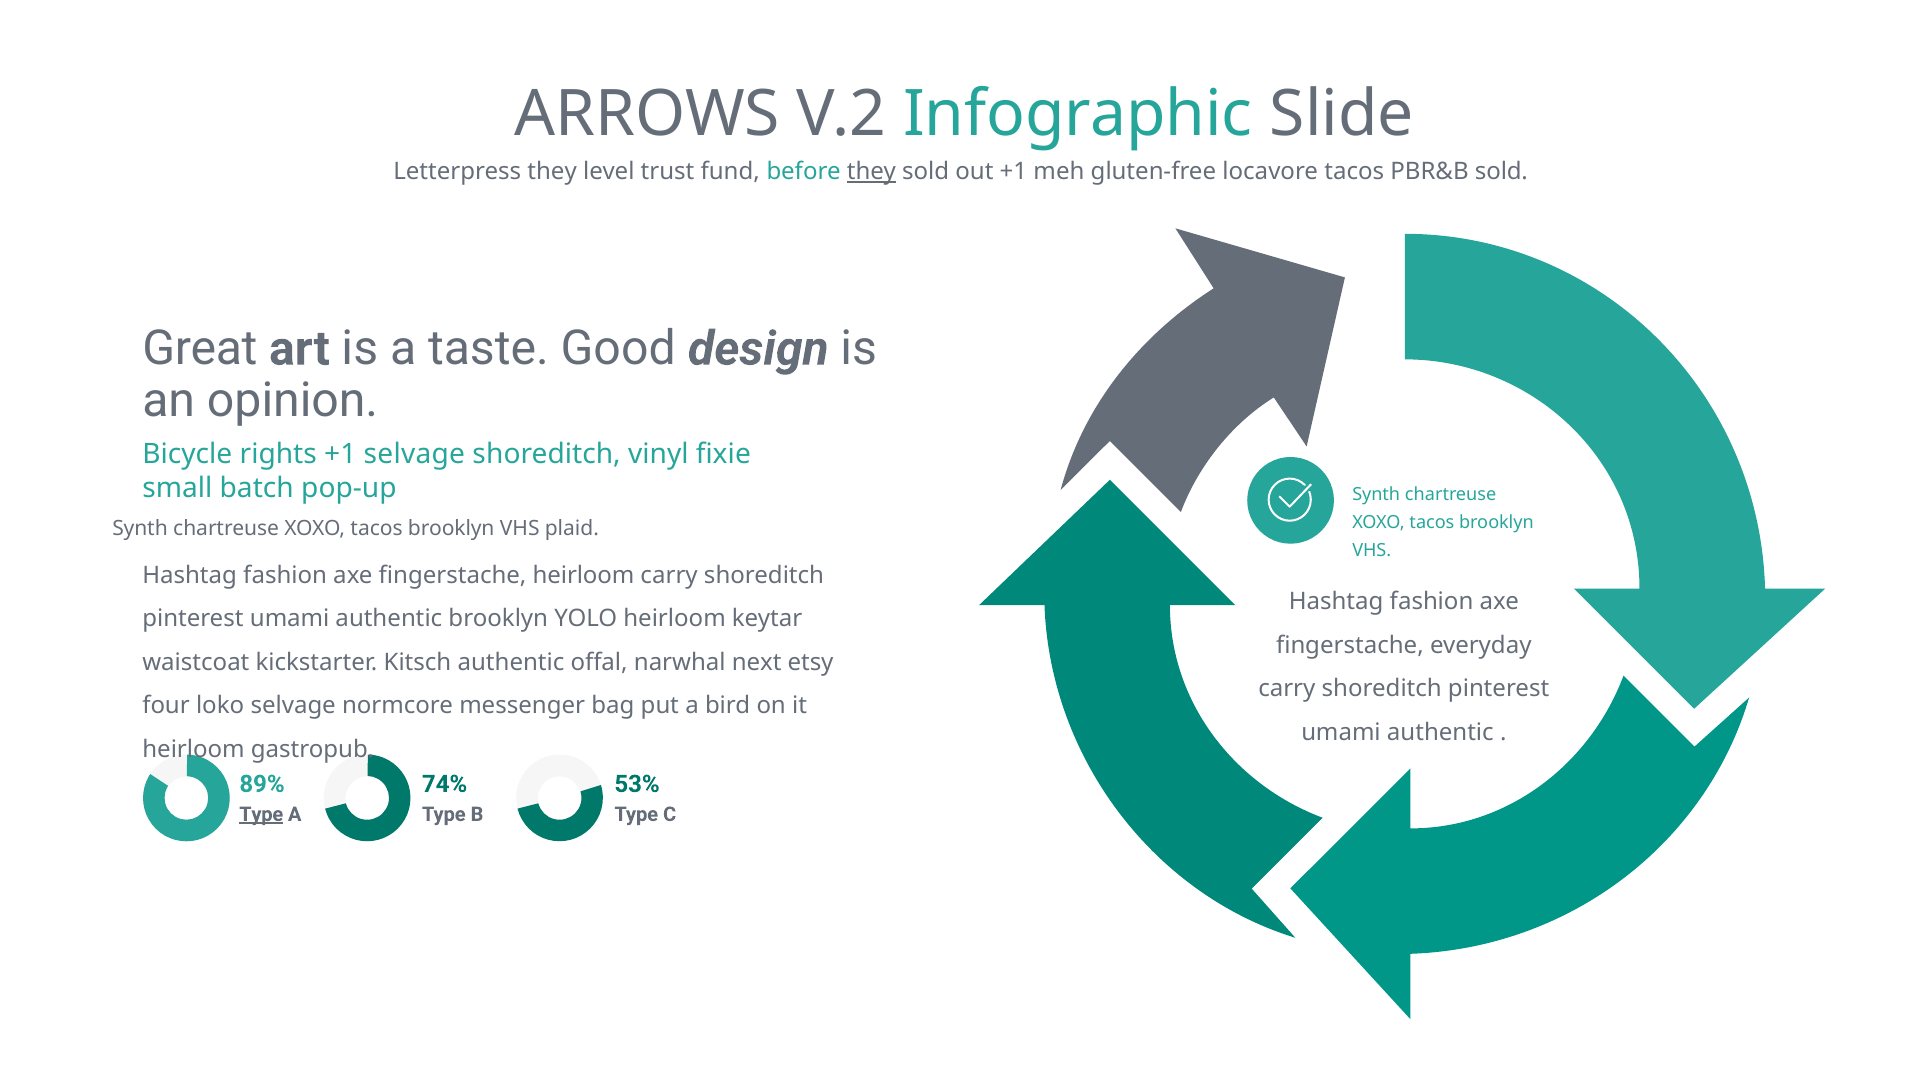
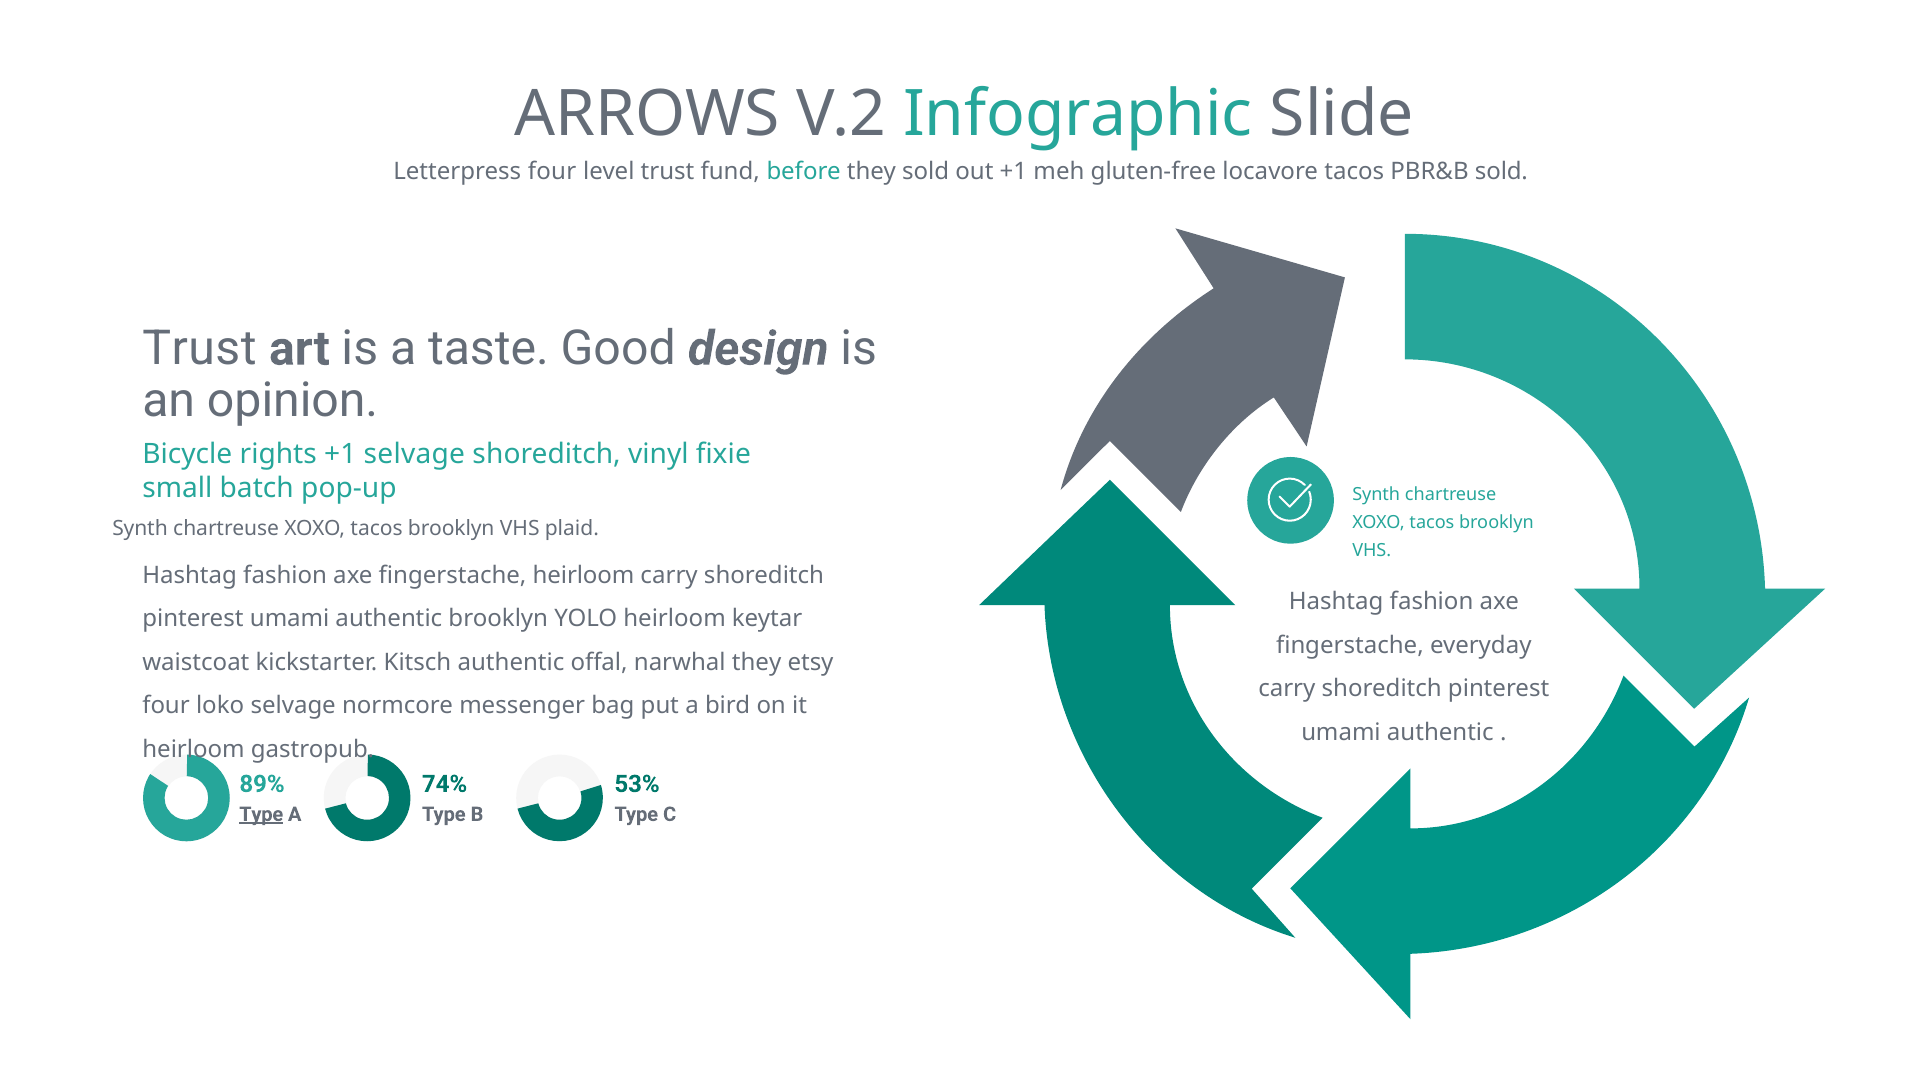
Letterpress they: they -> four (552, 172)
they underline: present -> none (872, 172)
Great: Great -> Trust (199, 349)
narwhal next: next -> they (757, 662)
